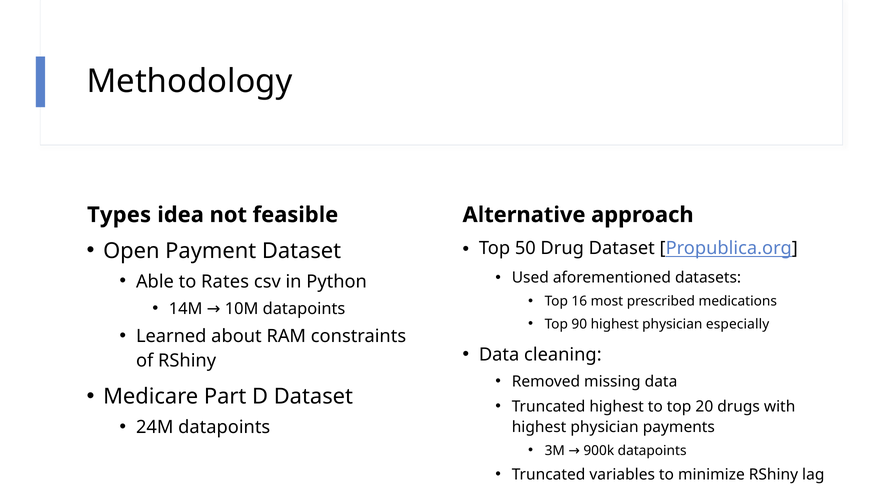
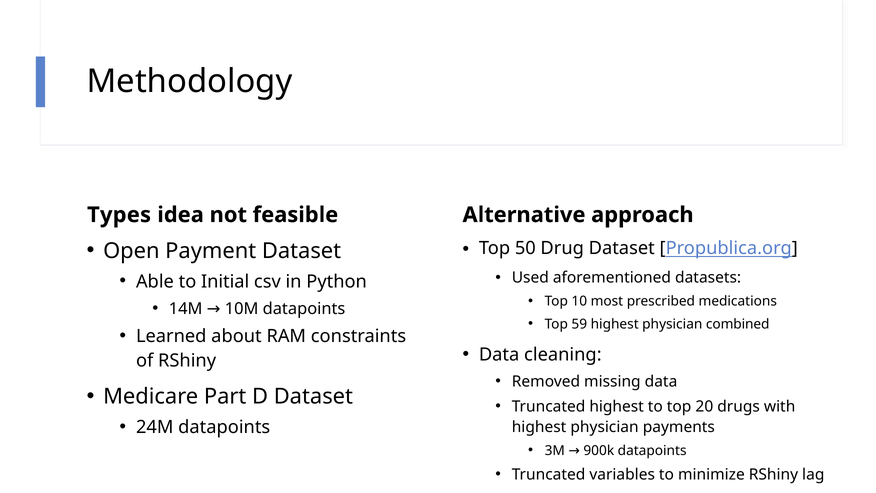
Rates: Rates -> Initial (225, 281)
16: 16 -> 10 (579, 301)
90: 90 -> 59 (579, 324)
especially: especially -> combined (738, 324)
